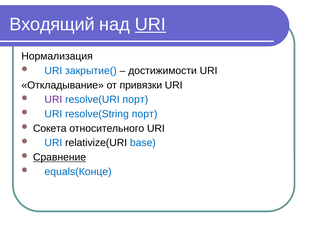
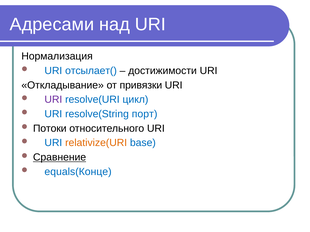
Входящий: Входящий -> Адресами (52, 25)
URI underline: present -> none (150, 25)
закрытие(: закрытие( -> отсылает( (91, 71)
resolve(URI порт: порт -> цикл (135, 100)
Сокета: Сокета -> Потоки (50, 129)
relativize(URI colour: black -> orange (96, 143)
